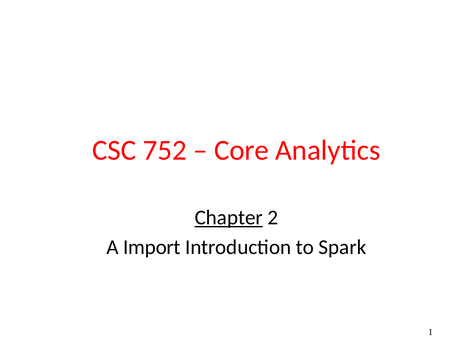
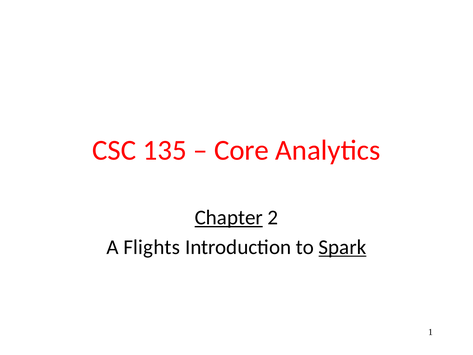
752: 752 -> 135 (165, 150)
Import: Import -> Flights (152, 247)
Spark underline: none -> present (342, 247)
